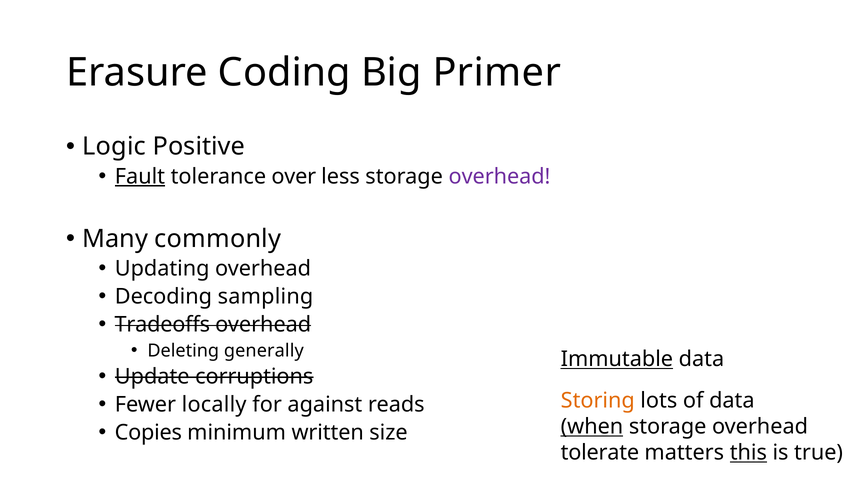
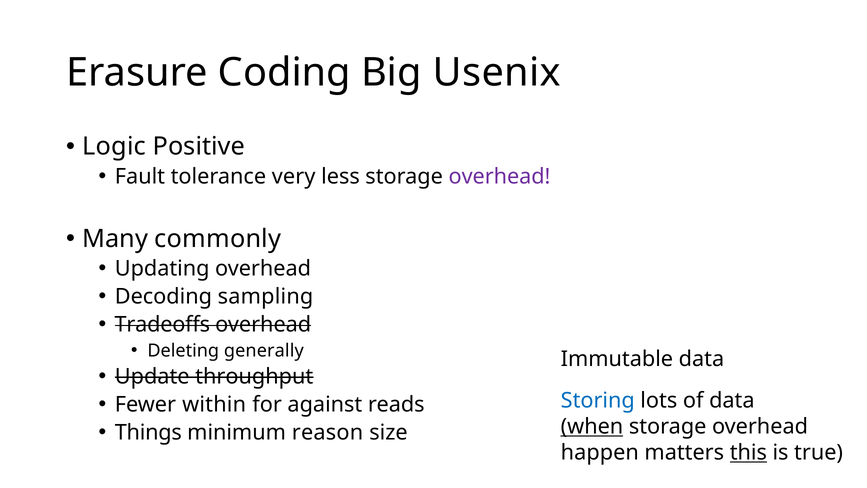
Primer: Primer -> Usenix (497, 73)
Fault underline: present -> none (140, 176)
over: over -> very (294, 176)
Immutable underline: present -> none (617, 359)
corruptions: corruptions -> throughput (254, 376)
locally: locally -> within (214, 404)
Storing colour: orange -> blue (598, 400)
Copies: Copies -> Things (148, 432)
written: written -> reason (328, 432)
tolerate: tolerate -> happen (600, 452)
